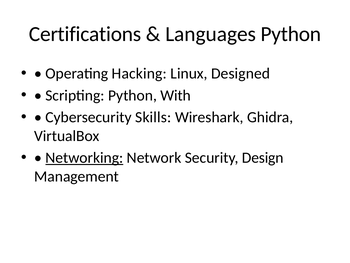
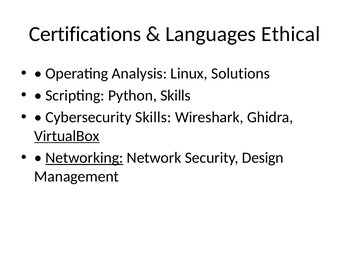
Languages Python: Python -> Ethical (291, 34)
Hacking: Hacking -> Analysis (139, 73)
Designed: Designed -> Solutions (241, 73)
Python With: With -> Skills (176, 95)
VirtualBox underline: none -> present (67, 136)
